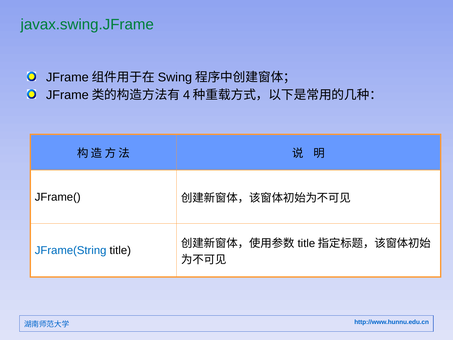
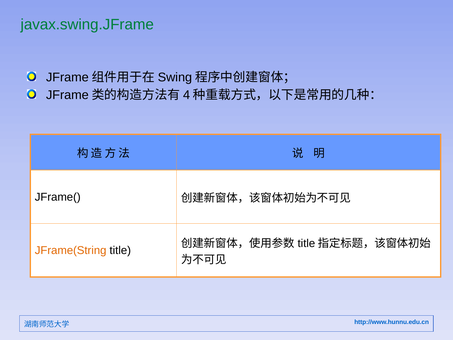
JFrame(String colour: blue -> orange (71, 250)
